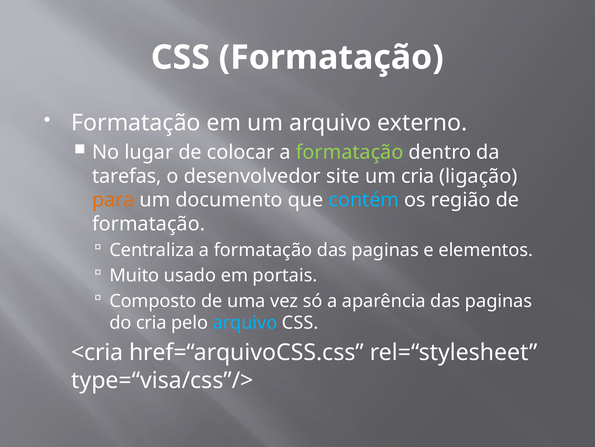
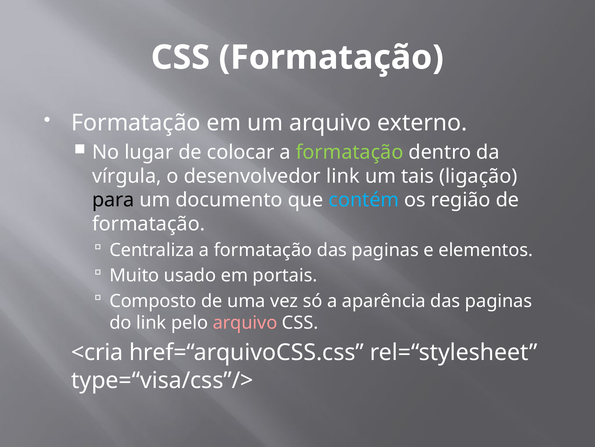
tarefas: tarefas -> vírgula (127, 176)
desenvolvedor site: site -> link (343, 176)
um cria: cria -> tais (418, 176)
para colour: orange -> black (113, 200)
do cria: cria -> link (151, 322)
arquivo colour: light blue -> pink (245, 322)
